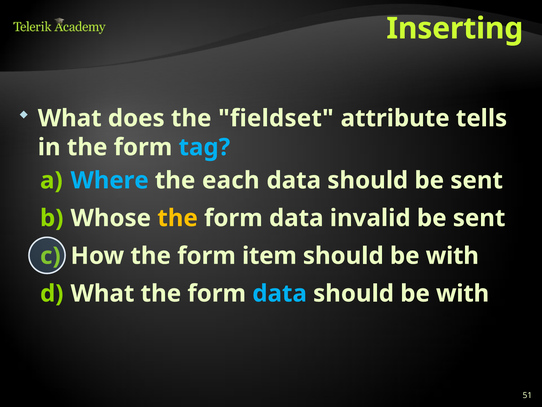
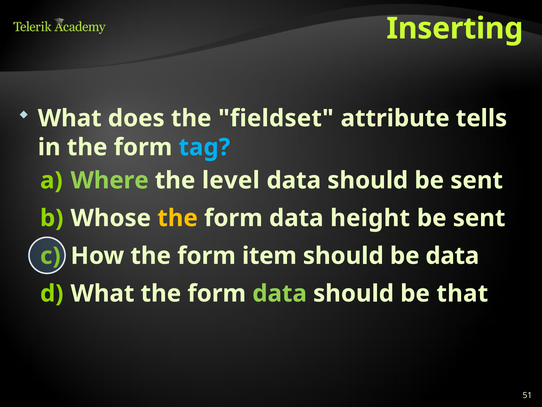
Where colour: light blue -> light green (110, 180)
each: each -> level (231, 180)
invalid: invalid -> height (370, 218)
with: with -> data (452, 256)
data colour: light blue -> light green (280, 293)
with: with -> that (462, 293)
